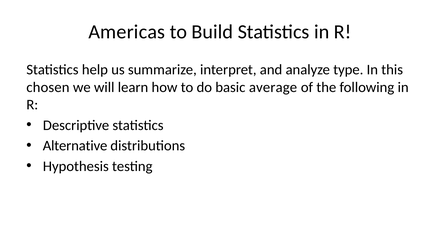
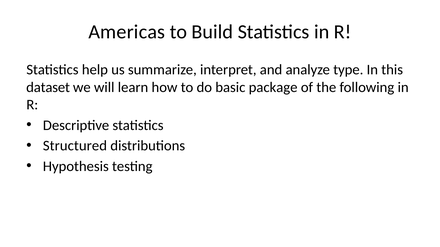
chosen: chosen -> dataset (48, 87)
average: average -> package (273, 87)
Alternative: Alternative -> Structured (75, 146)
